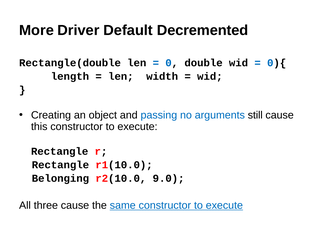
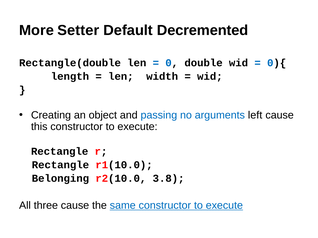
Driver: Driver -> Setter (78, 30)
still: still -> left (255, 115)
9.0: 9.0 -> 3.8 (169, 179)
